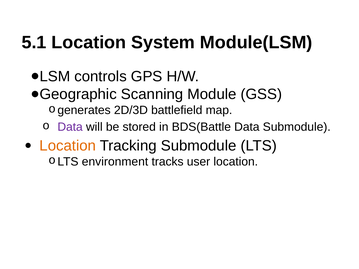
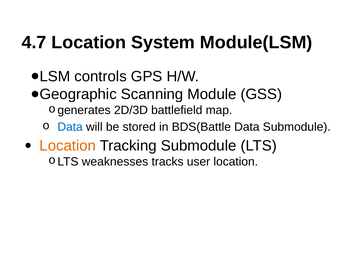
5.1: 5.1 -> 4.7 (34, 43)
Data colour: purple -> blue (70, 127)
environment: environment -> weaknesses (115, 162)
